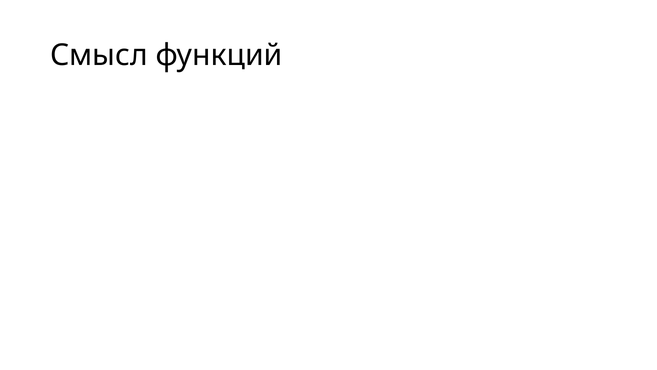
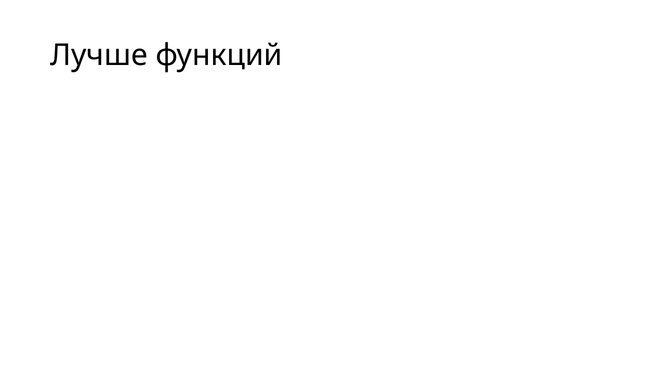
Смысл: Смысл -> Лучше (99, 55)
